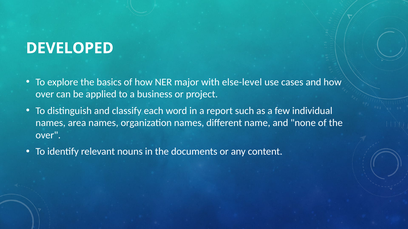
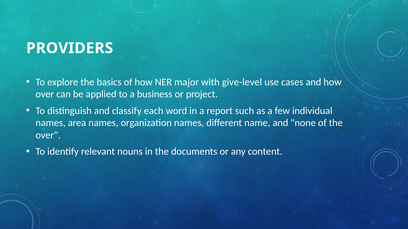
DEVELOPED: DEVELOPED -> PROVIDERS (70, 48)
else-level: else-level -> give-level (242, 82)
